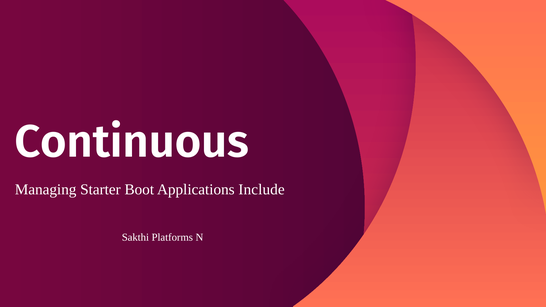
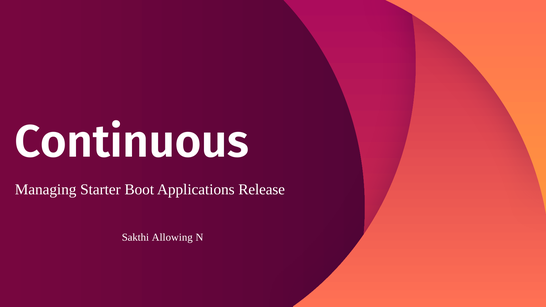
Include: Include -> Release (262, 190)
Platforms: Platforms -> Allowing (172, 237)
